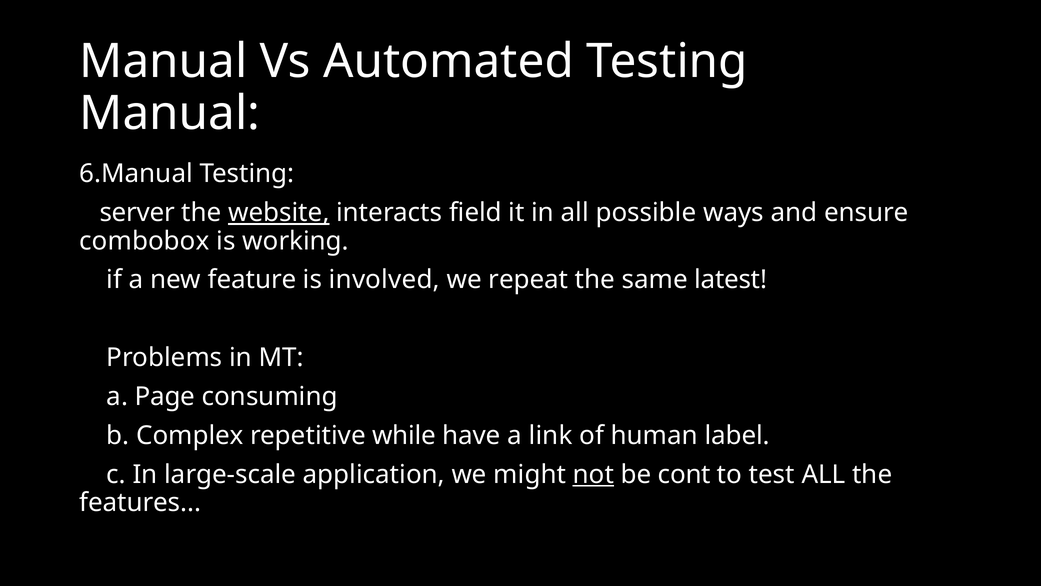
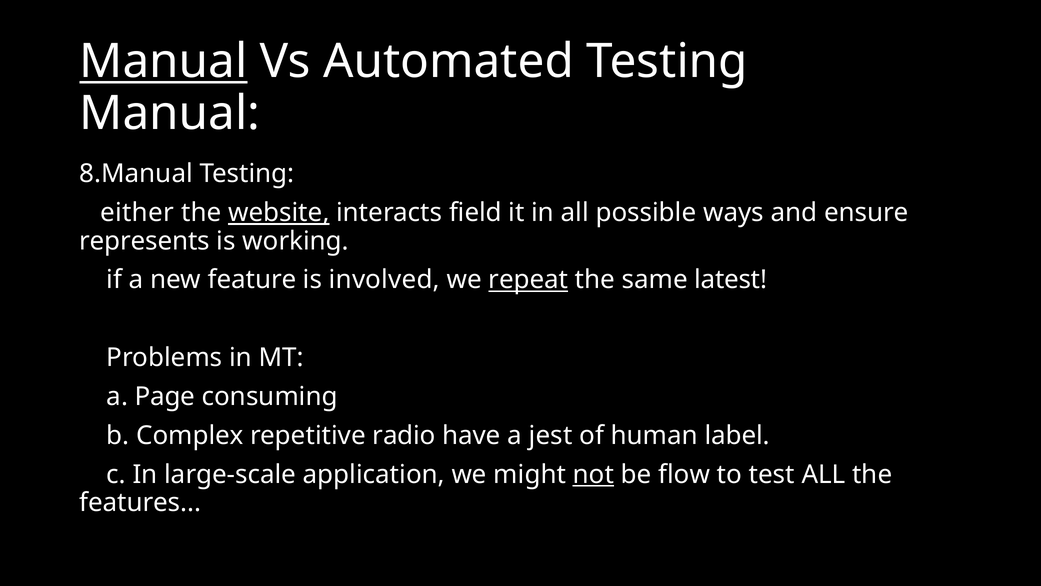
Manual underline: none -> present (163, 62)
6.Manual: 6.Manual -> 8.Manual (136, 174)
server: server -> either (137, 213)
combobox: combobox -> represents (145, 241)
repeat underline: none -> present (528, 280)
while: while -> radio (404, 435)
link: link -> jest (551, 435)
cont: cont -> flow (684, 474)
